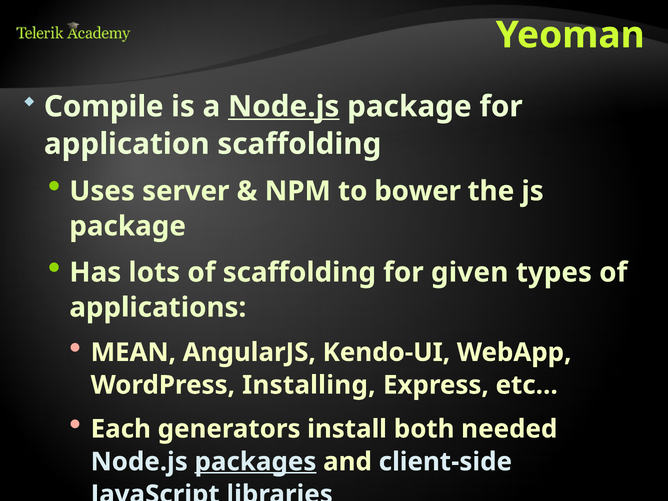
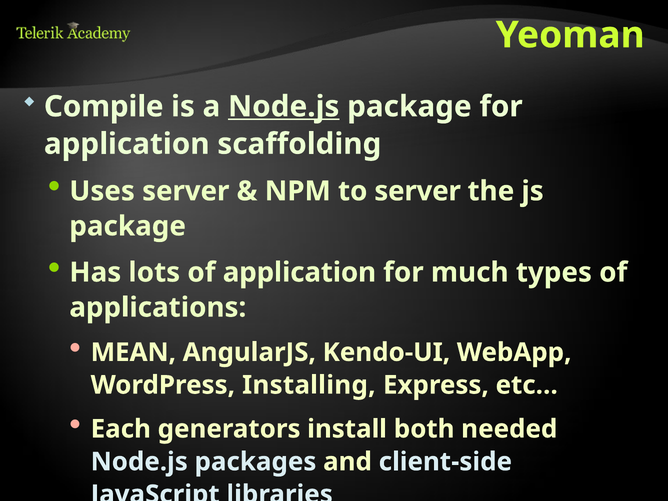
to bower: bower -> server (418, 191)
of scaffolding: scaffolding -> application (299, 272)
given: given -> much (470, 272)
packages underline: present -> none (255, 462)
